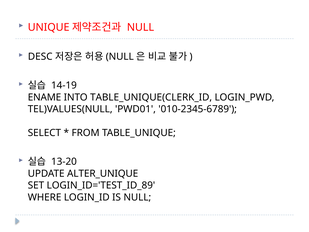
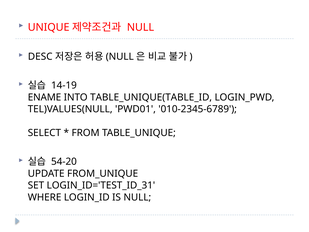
TABLE_UNIQUE(CLERK_ID: TABLE_UNIQUE(CLERK_ID -> TABLE_UNIQUE(TABLE_ID (151, 97)
13-20: 13-20 -> 54-20 (64, 162)
ALTER_UNIQUE: ALTER_UNIQUE -> FROM_UNIQUE (103, 173)
LOGIN_ID='TEST_ID_89: LOGIN_ID='TEST_ID_89 -> LOGIN_ID='TEST_ID_31 (101, 185)
